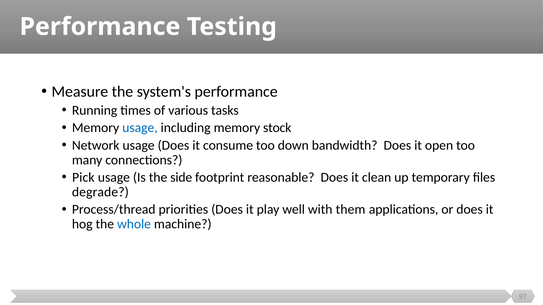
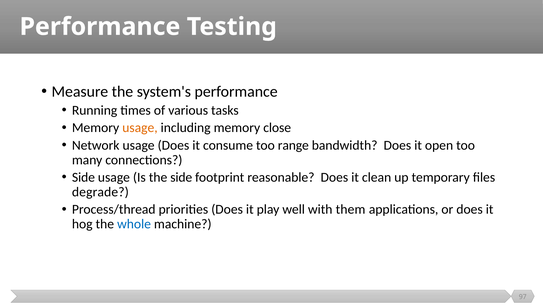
usage colour: blue -> orange (140, 128)
stock: stock -> close (277, 128)
down: down -> range (293, 145)
Pick: Pick -> Side (83, 178)
